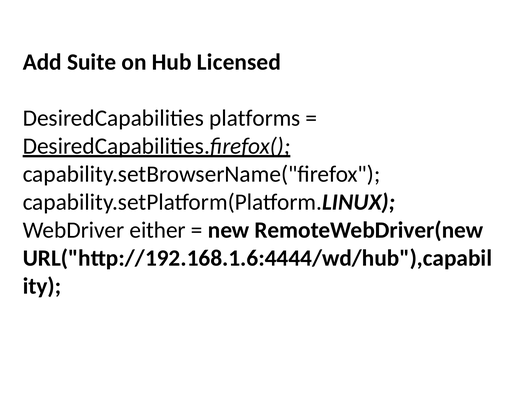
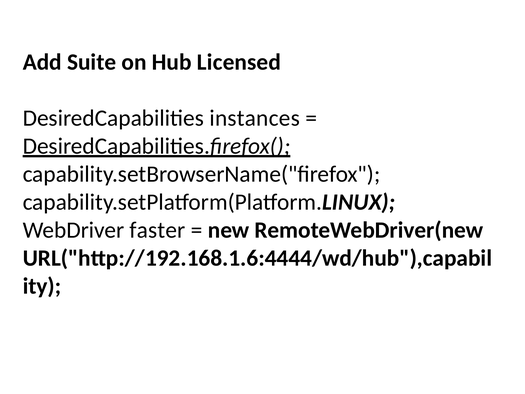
platforms: platforms -> instances (255, 118)
either: either -> faster (157, 230)
